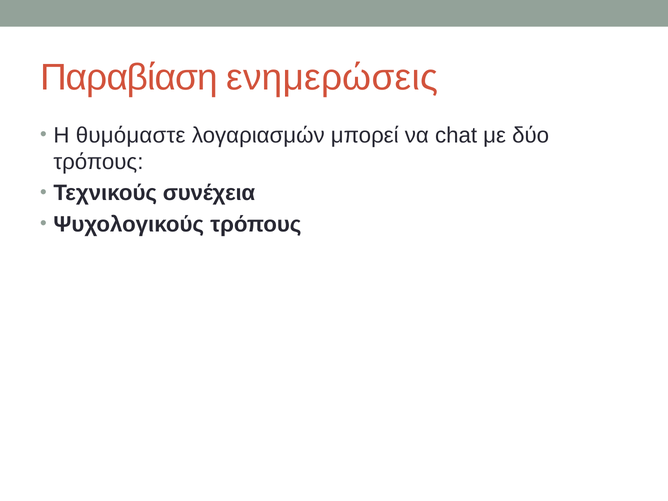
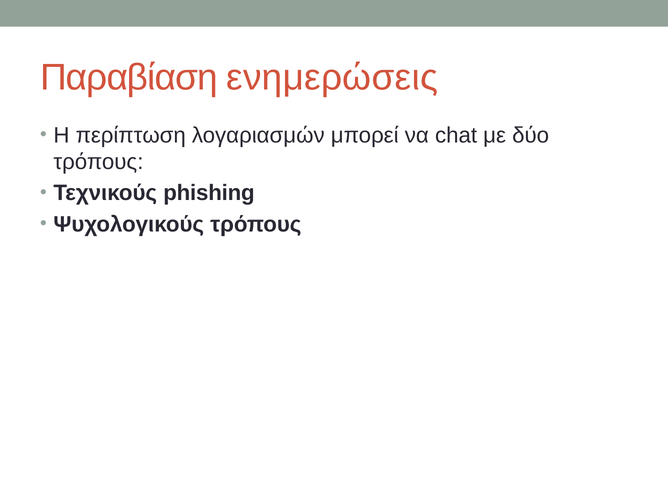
θυμόμαστε: θυμόμαστε -> περίπτωση (131, 135)
συνέχεια: συνέχεια -> phishing (209, 193)
